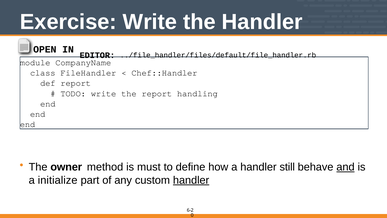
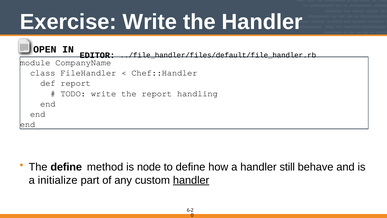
The owner: owner -> define (66, 167)
must: must -> node (149, 167)
and underline: present -> none (345, 167)
